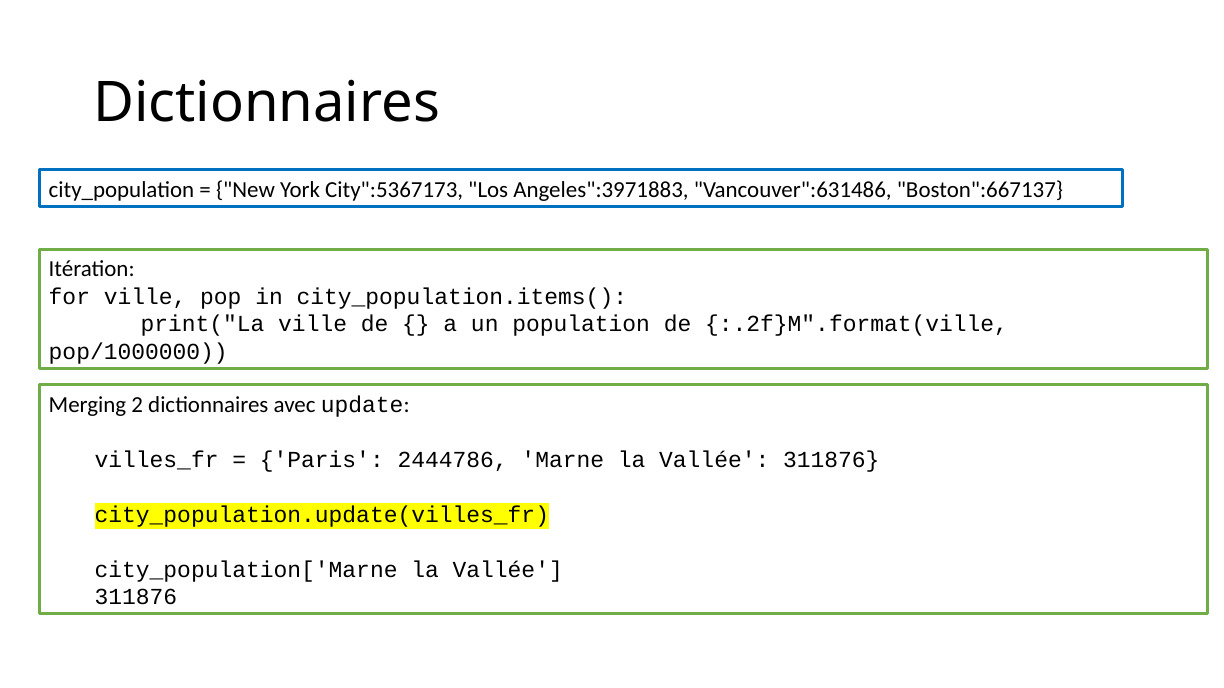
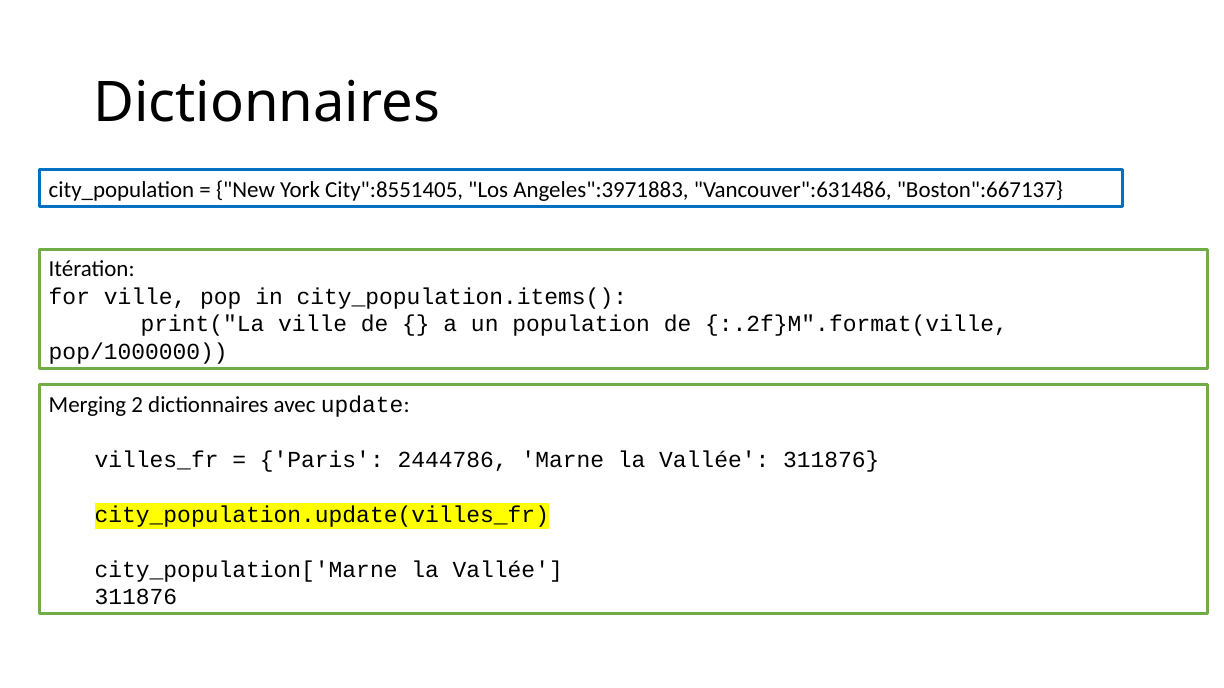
City":5367173: City":5367173 -> City":8551405 (394, 190)
